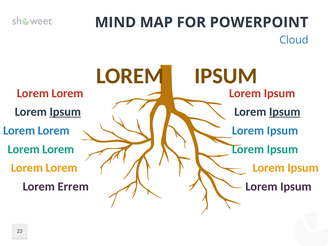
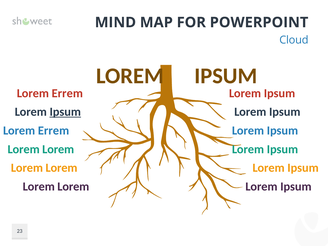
Lorem: Lorem -> Errem (67, 93)
Ipsum underline: present -> none (285, 112)
Lorem: Lorem -> Errem (54, 131)
Errem: Errem -> Lorem (73, 187)
